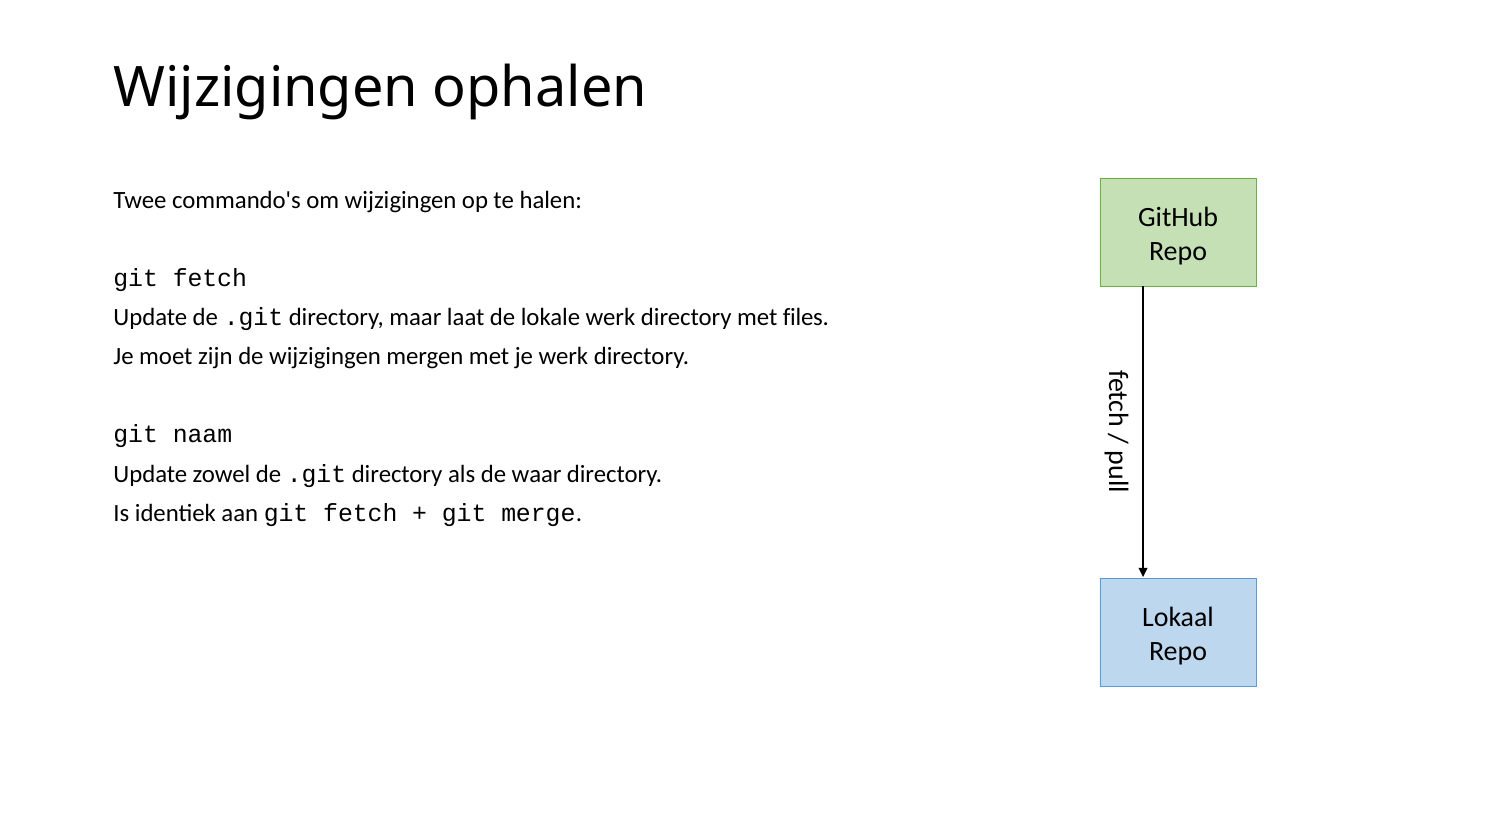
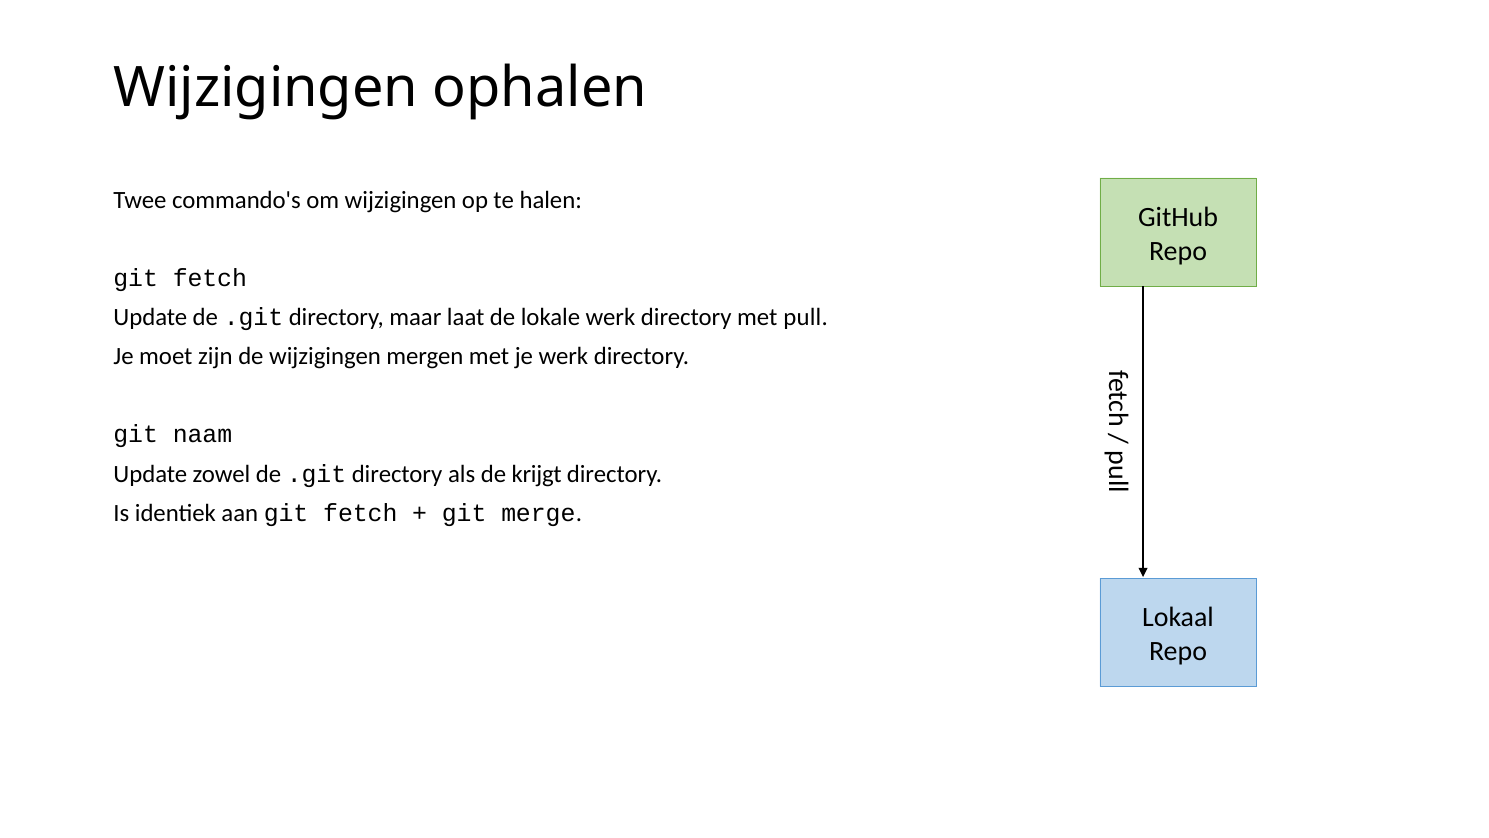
files: files -> pull (806, 317)
waar: waar -> krijgt (537, 474)
